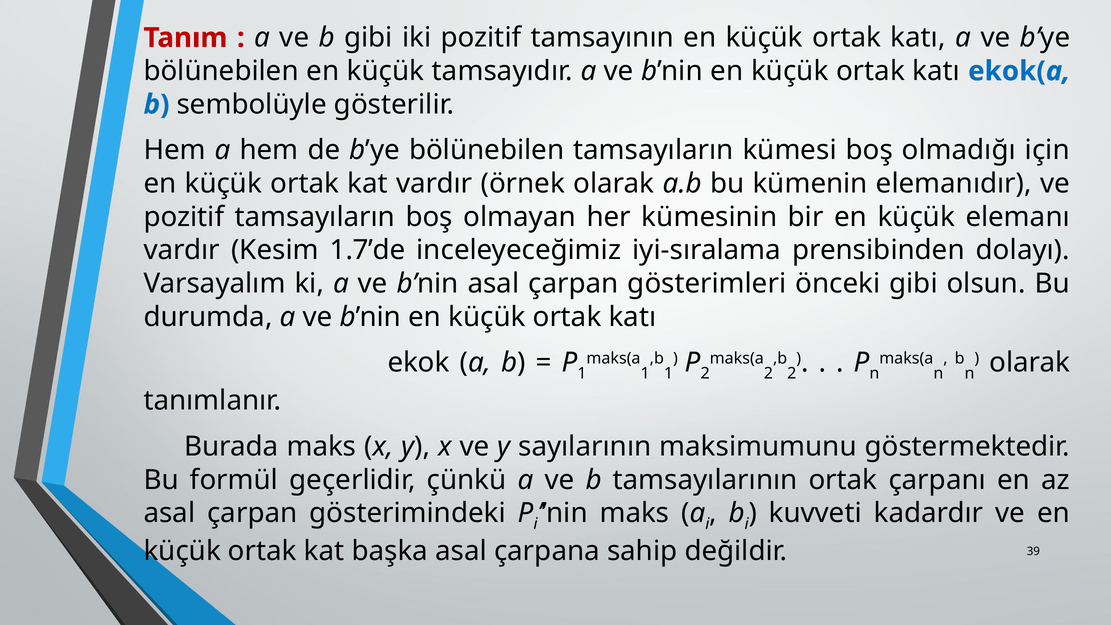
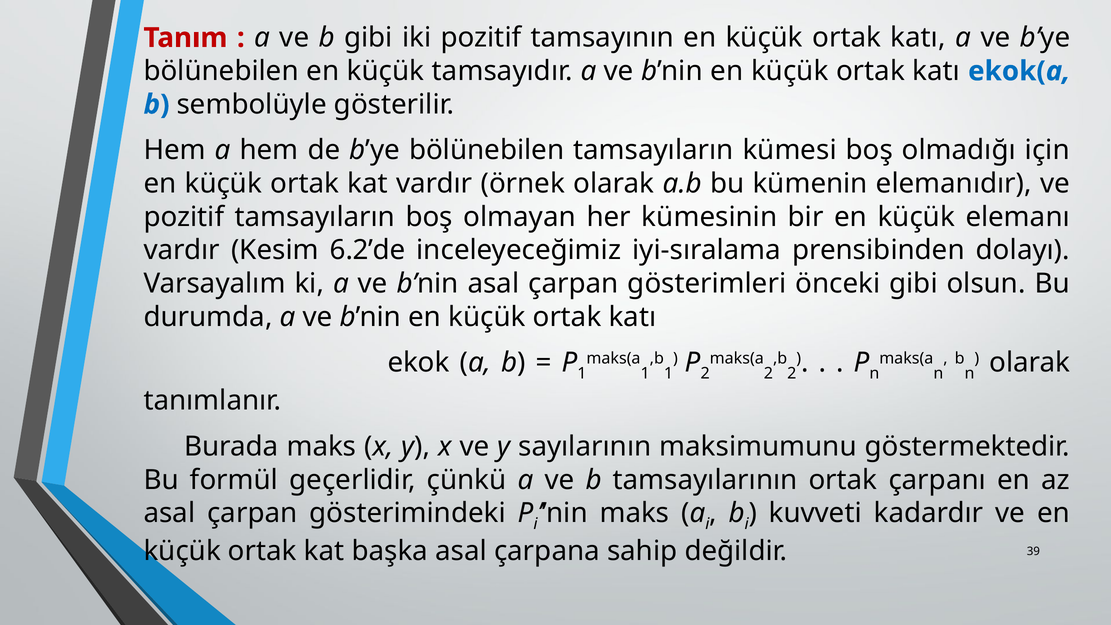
1.7’de: 1.7’de -> 6.2’de (368, 250)
